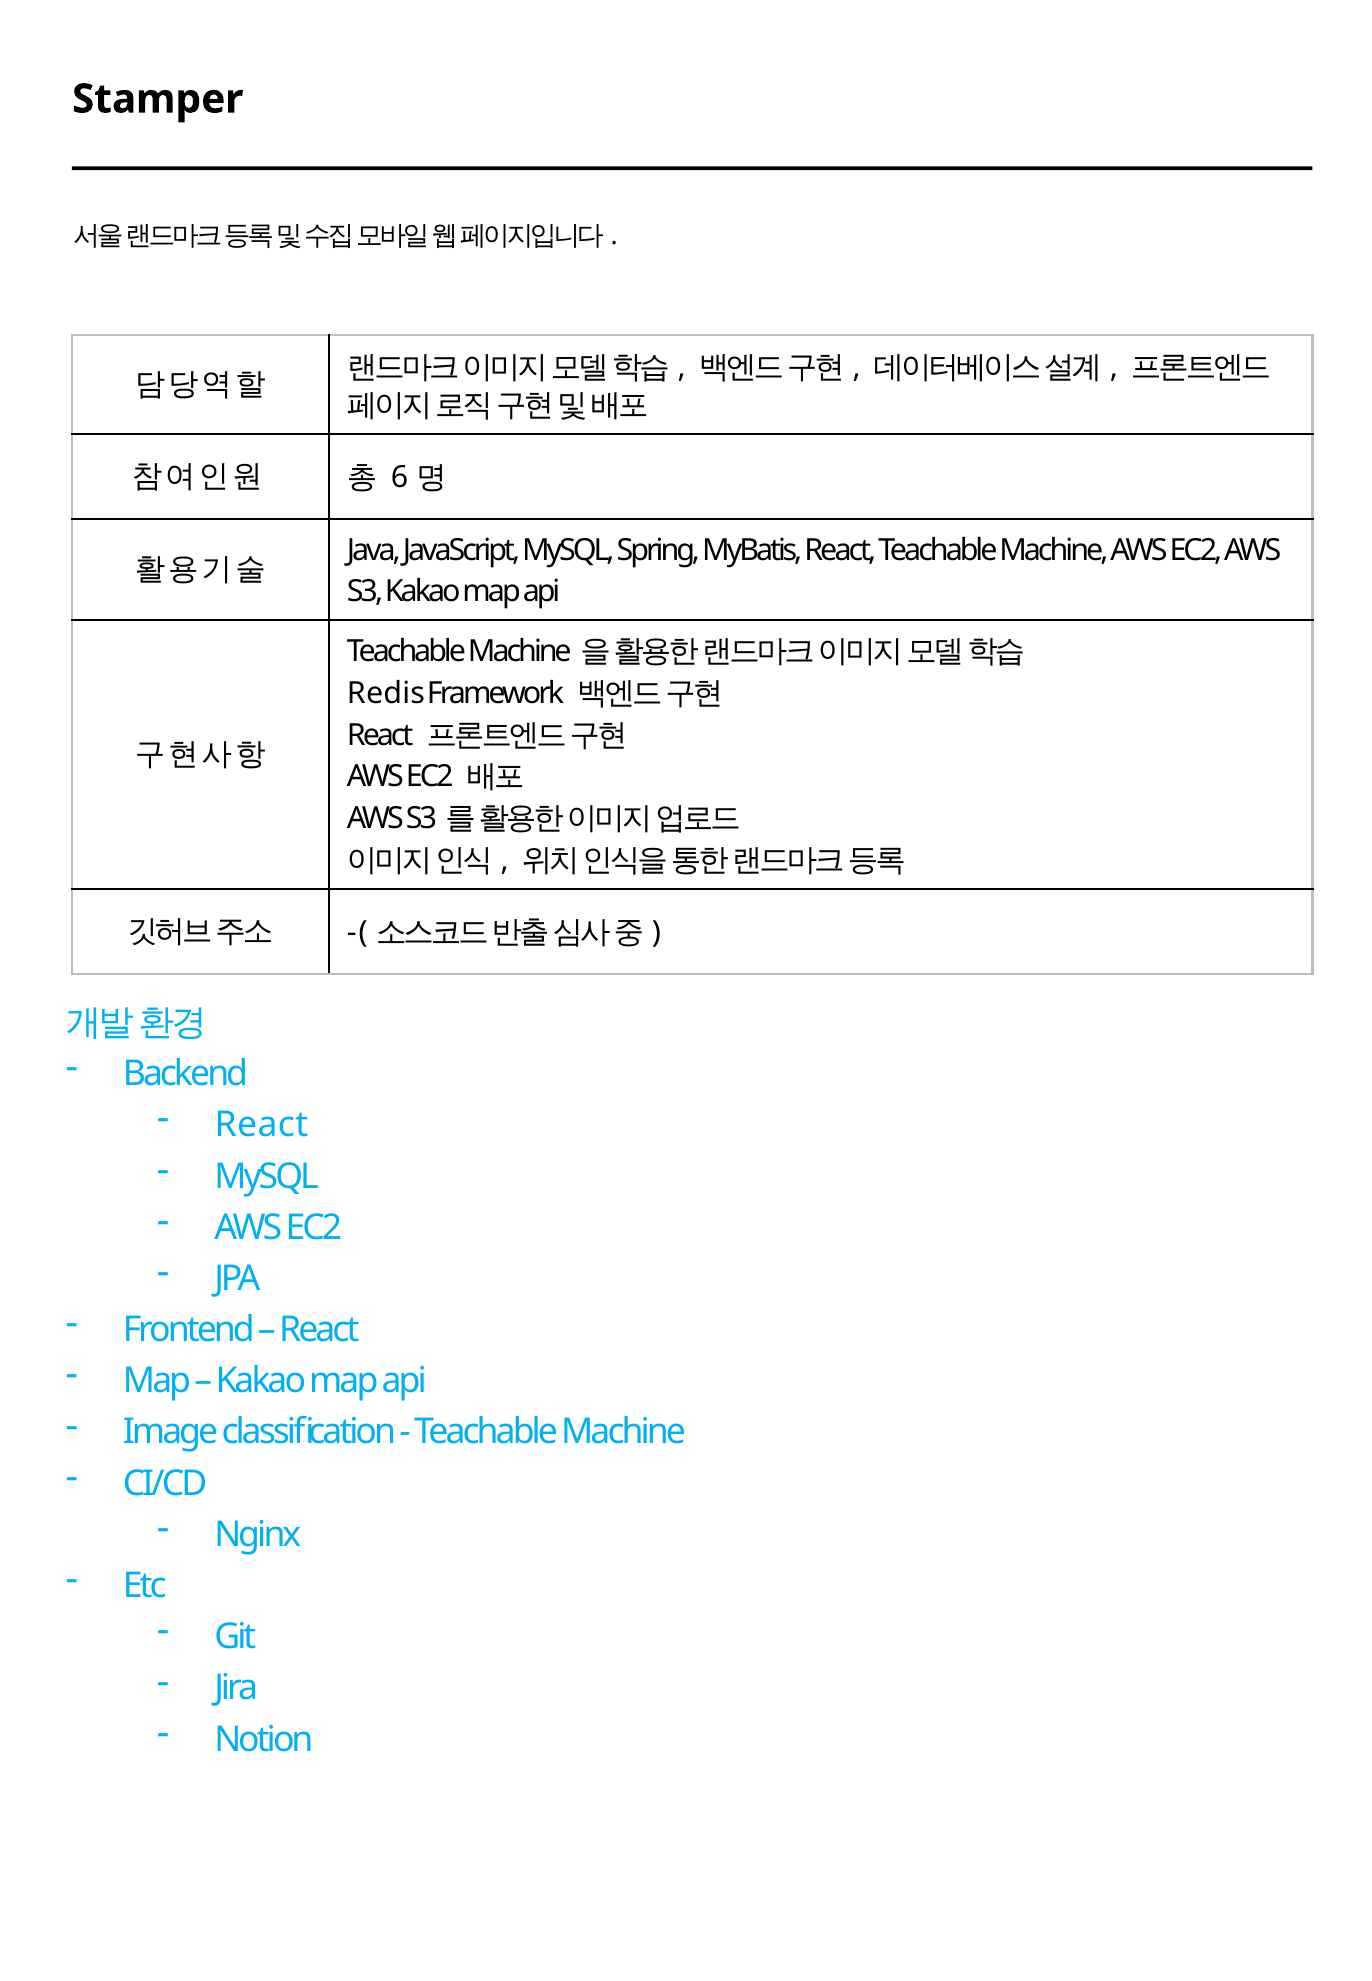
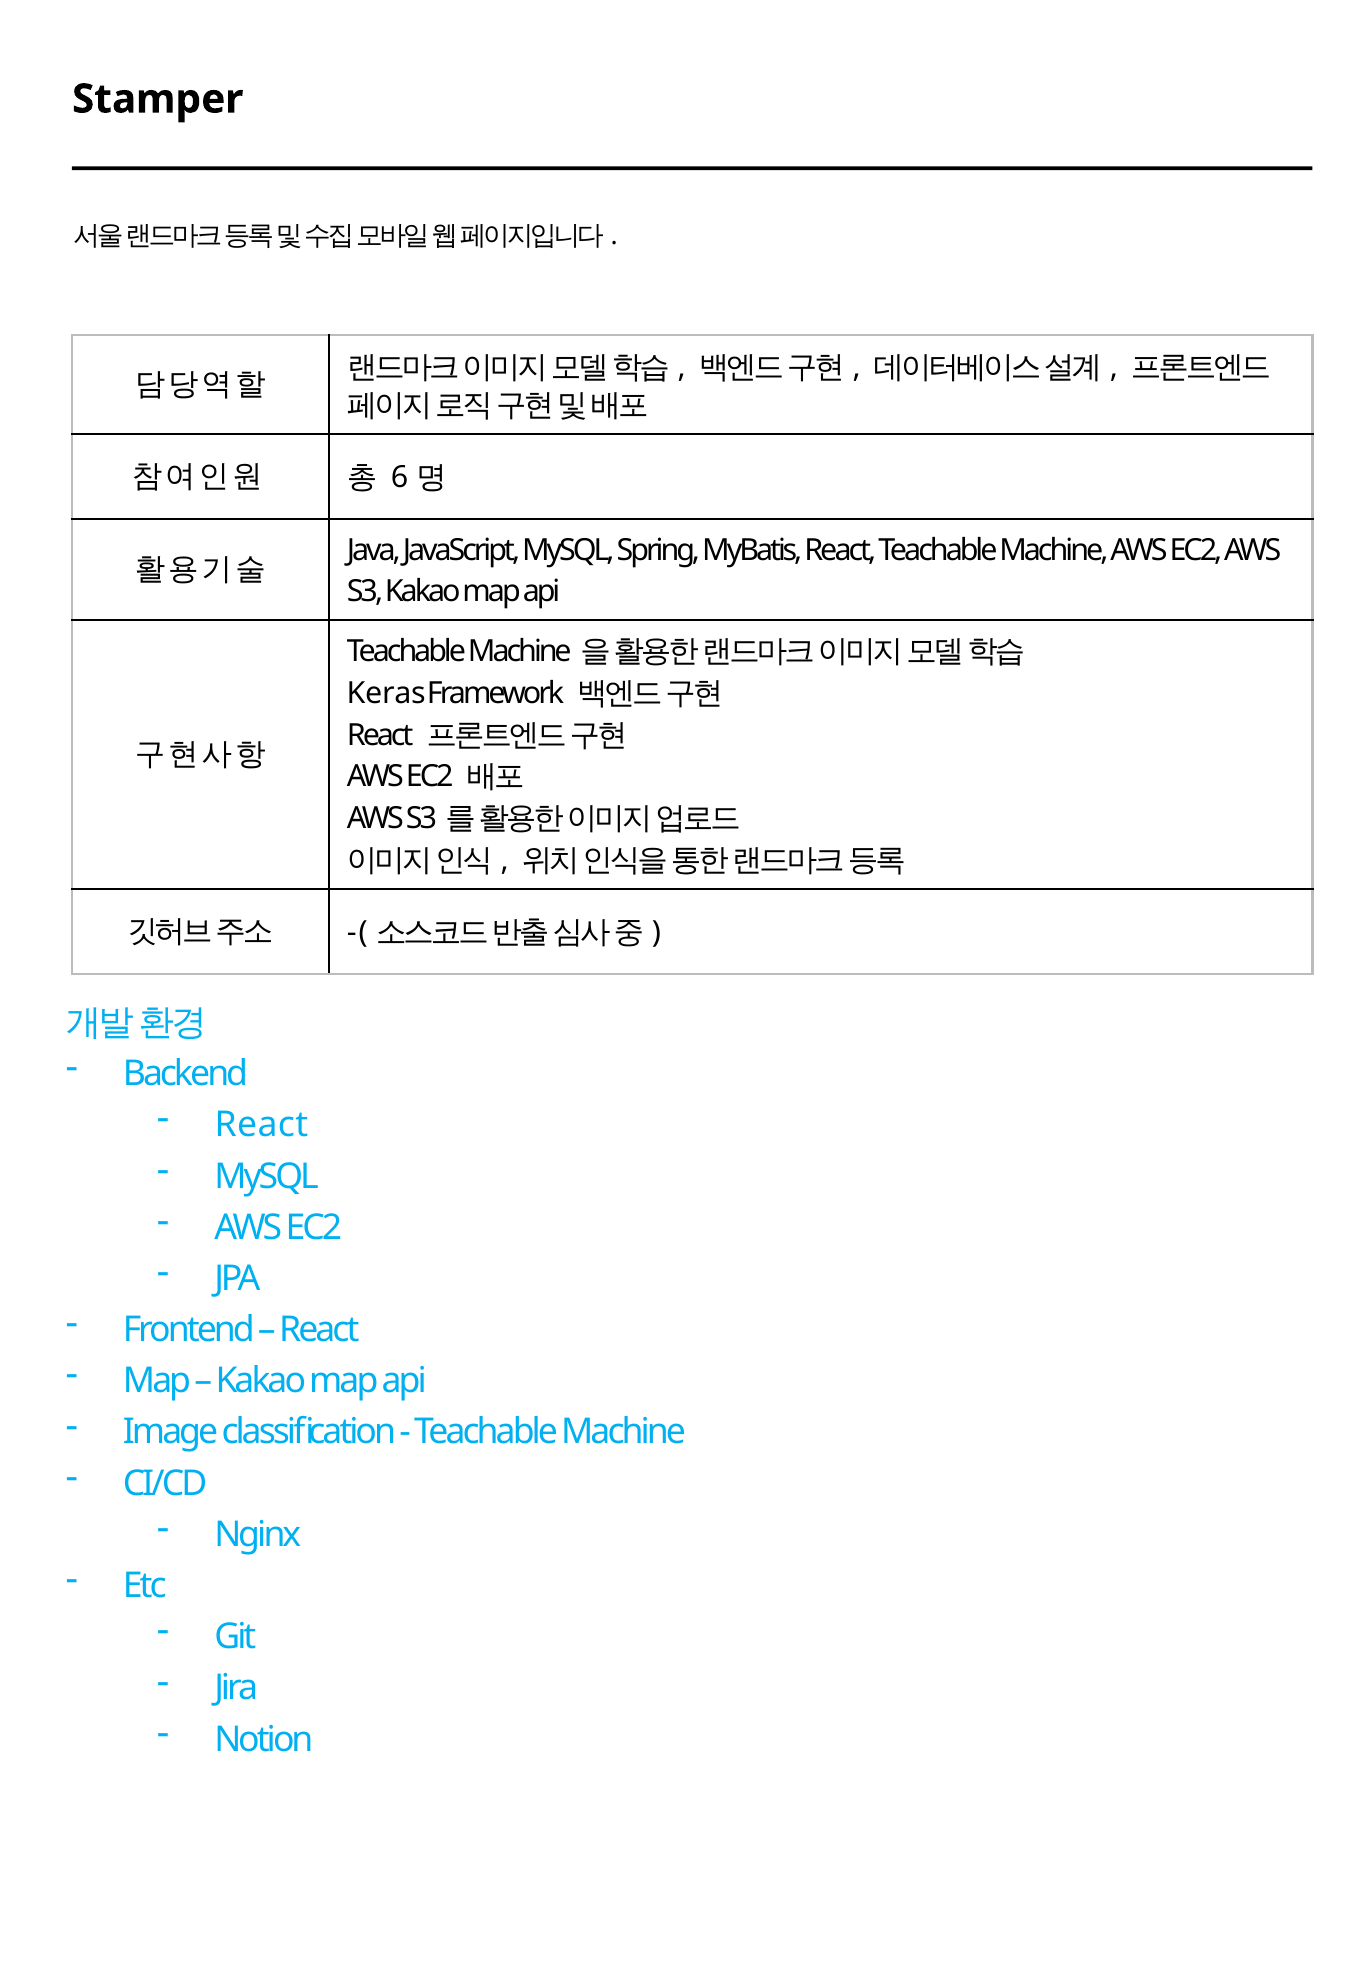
Redis: Redis -> Keras (386, 694)
